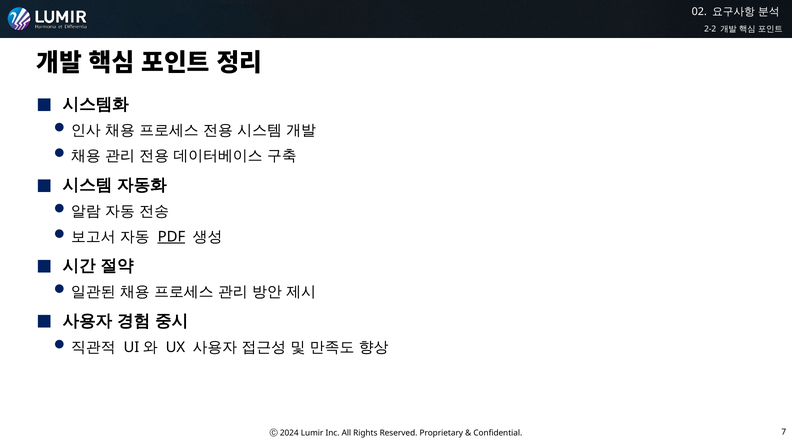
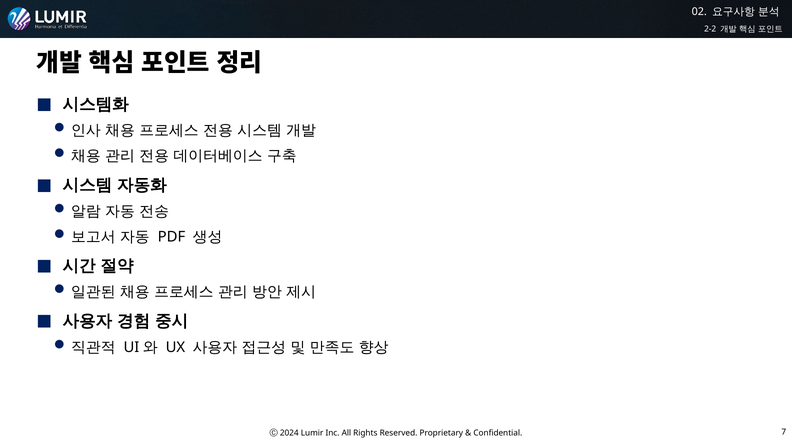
PDF underline: present -> none (171, 237)
